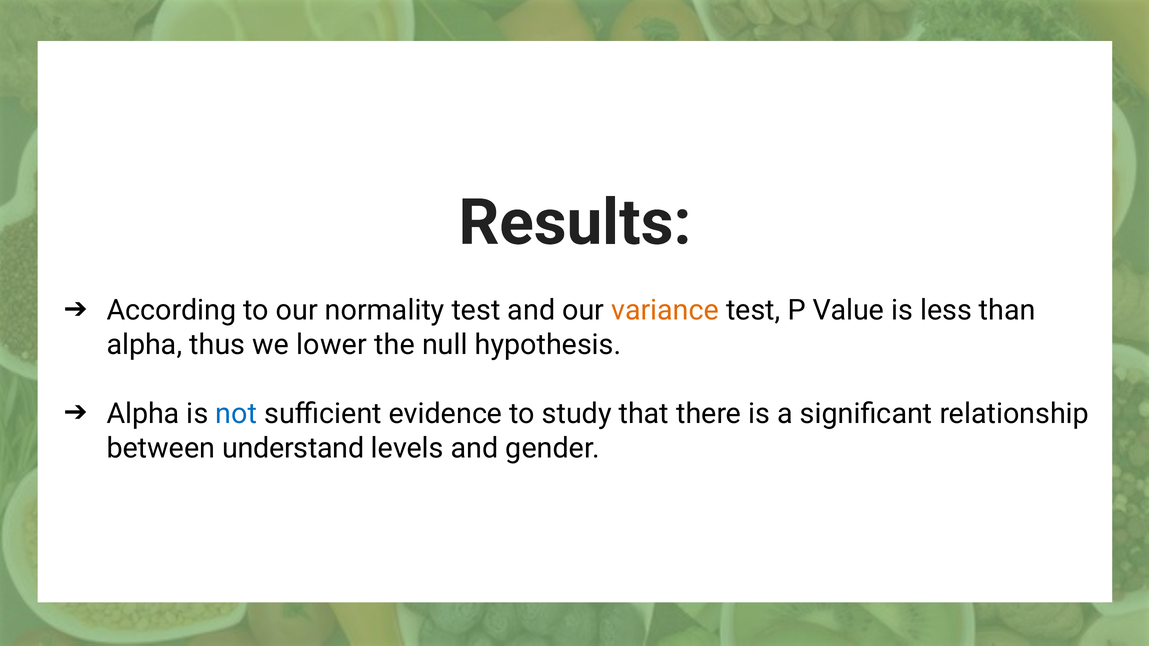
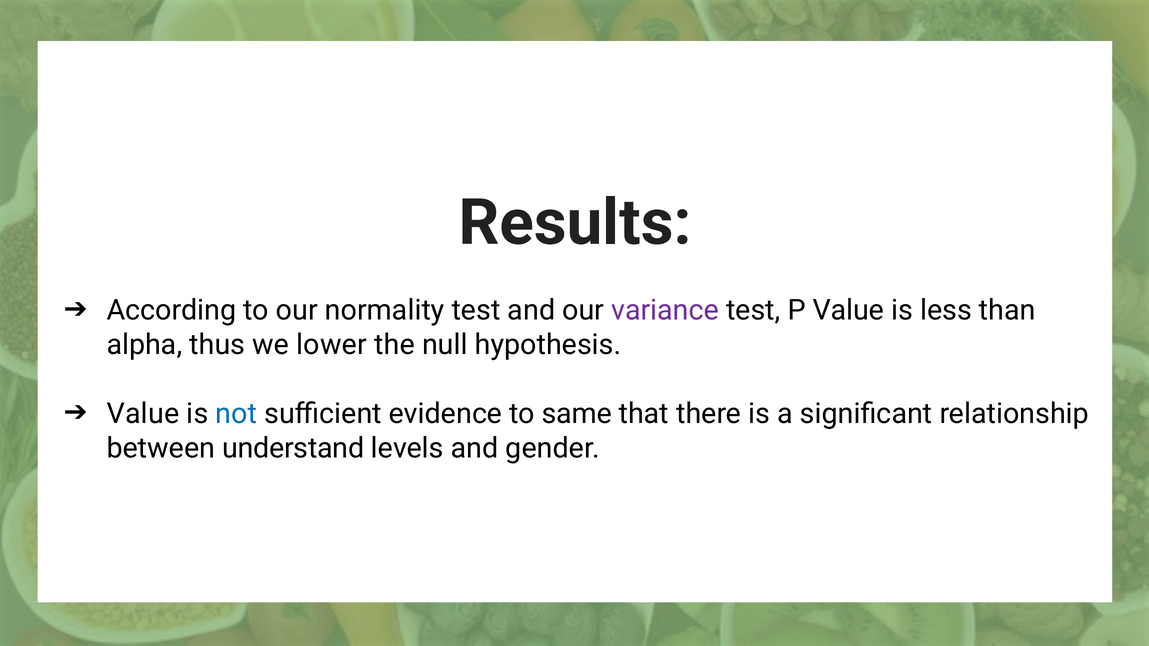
variance colour: orange -> purple (665, 310)
Alpha: Alpha -> Value (143, 414)
study: study -> same (577, 414)
